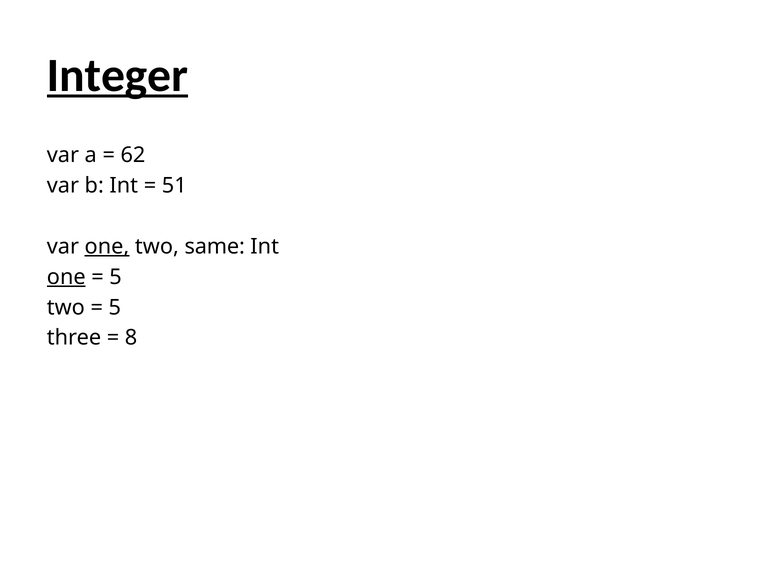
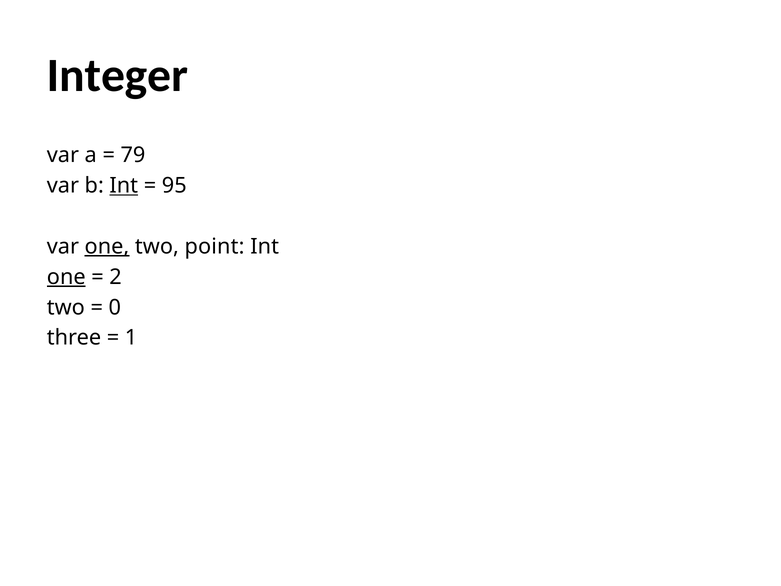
Integer underline: present -> none (117, 76)
62: 62 -> 79 (133, 155)
Int underline: none -> present (124, 186)
51: 51 -> 95 (174, 186)
same: same -> point (215, 246)
5: 5 -> 2 (116, 277)
5: 5 -> 0 (115, 307)
8: 8 -> 1 (131, 338)
